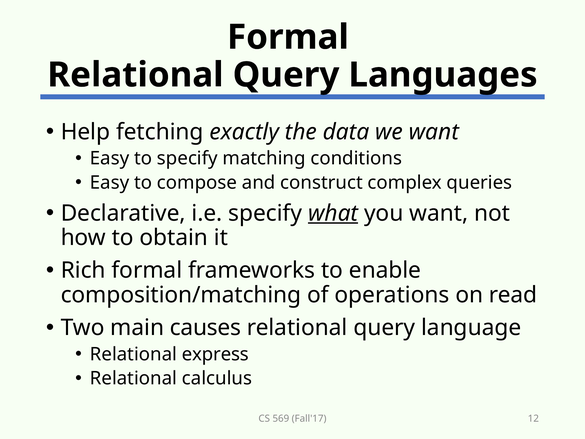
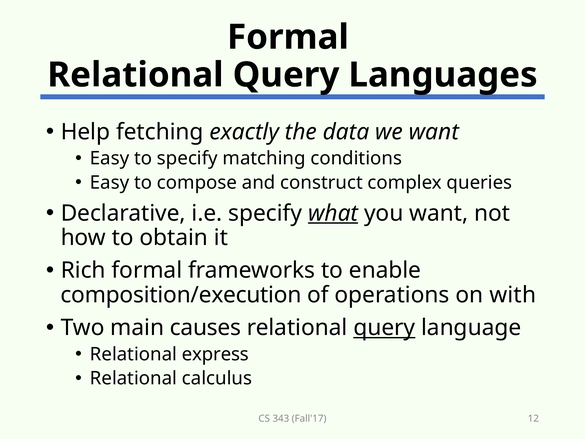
composition/matching: composition/matching -> composition/execution (181, 295)
read: read -> with (513, 295)
query underline: none -> present (384, 328)
569: 569 -> 343 (281, 418)
